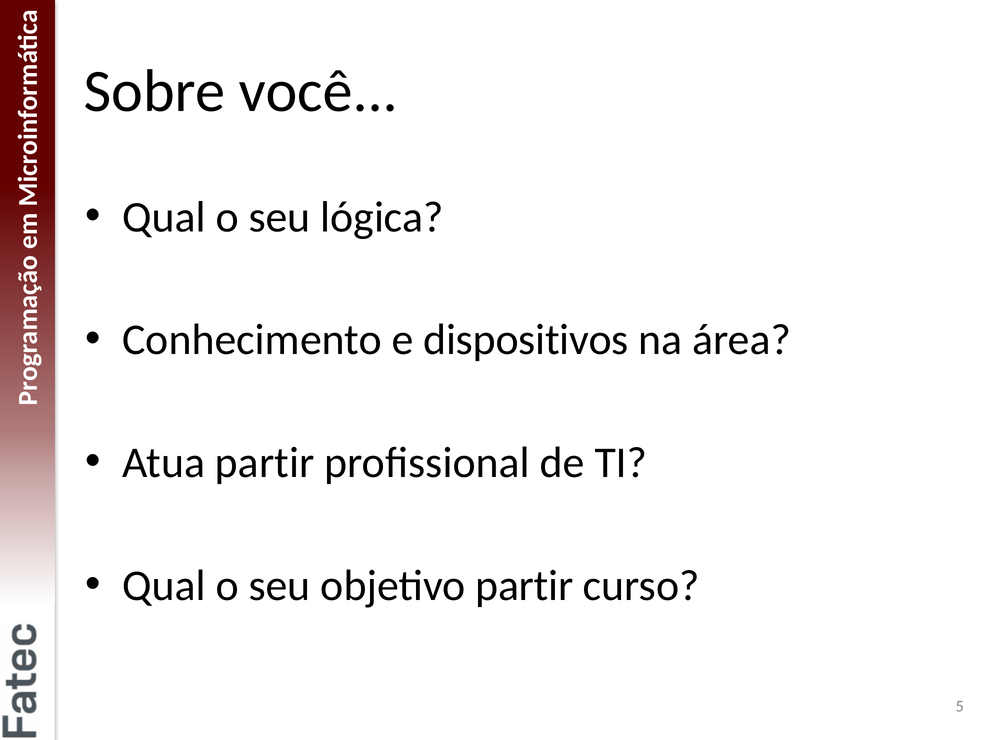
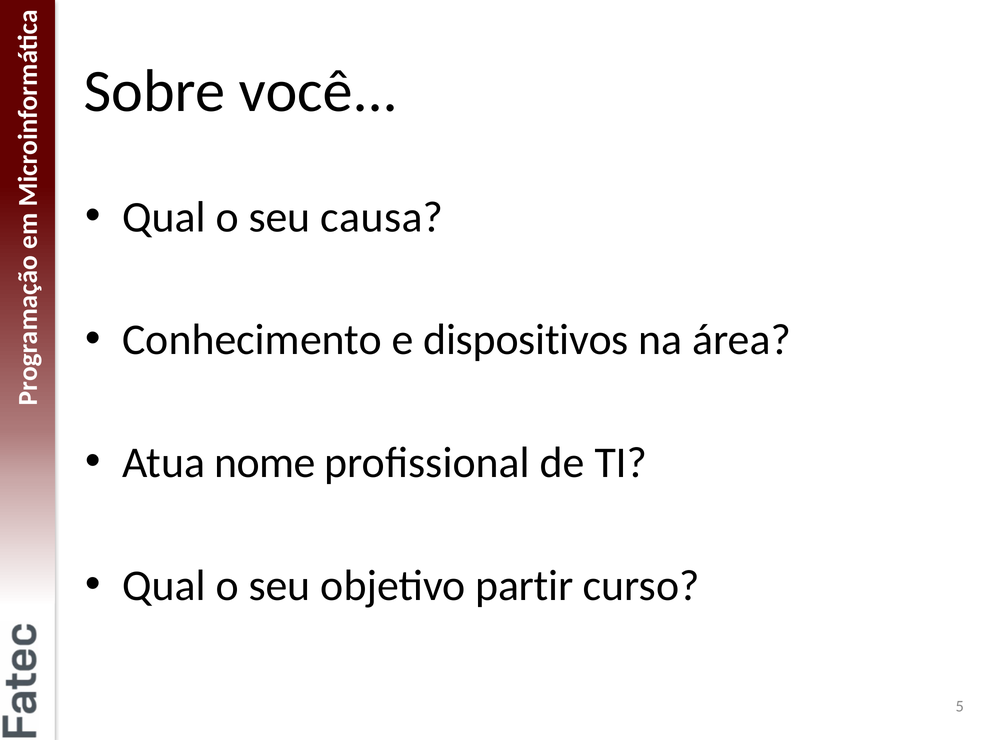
lógica: lógica -> causa (382, 217)
Atua partir: partir -> nome (265, 462)
